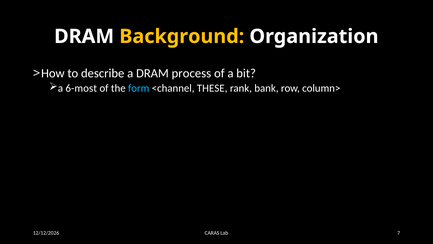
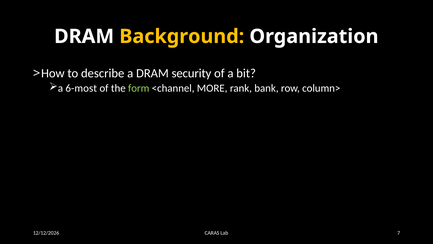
process: process -> security (191, 73)
form colour: light blue -> light green (139, 88)
THESE: THESE -> MORE (212, 88)
